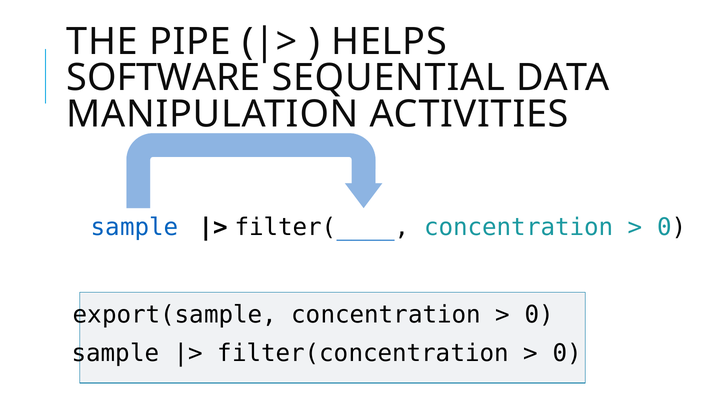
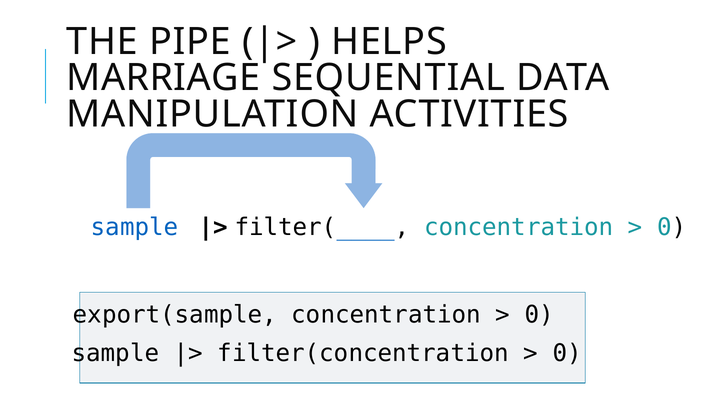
SOFTWARE: SOFTWARE -> MARRIAGE (163, 78)
